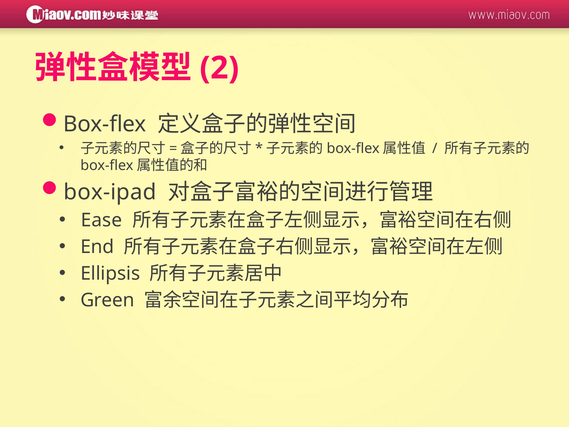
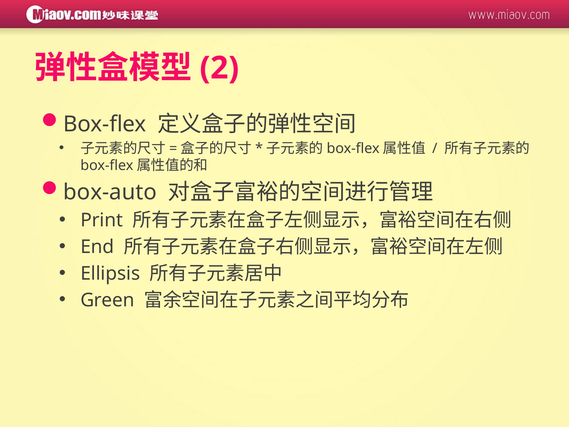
box-ipad: box-ipad -> box-auto (110, 192)
Ease: Ease -> Print (102, 220)
